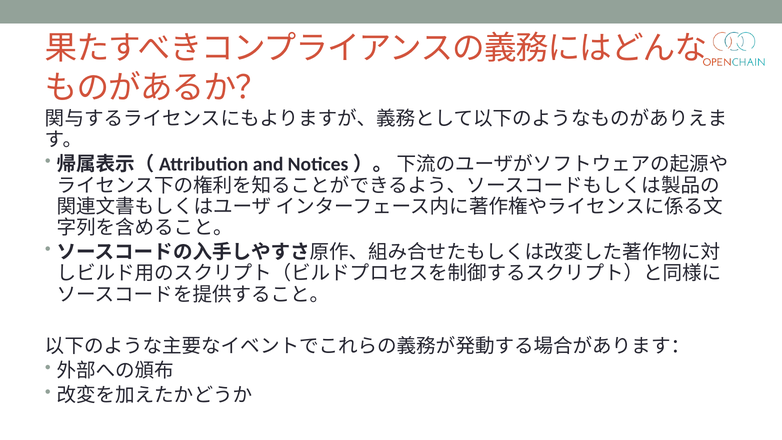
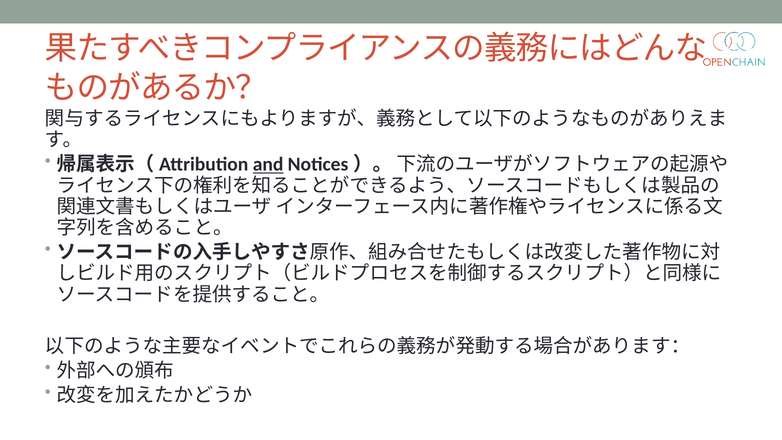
and underline: none -> present (268, 164)
